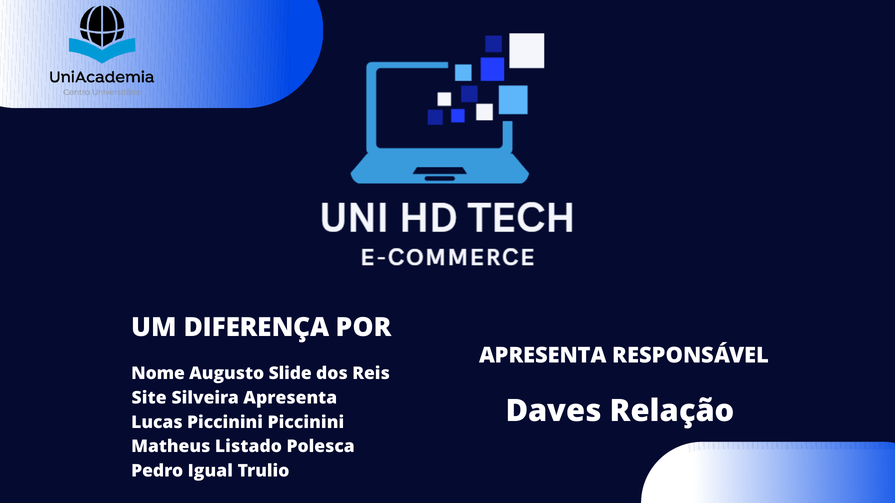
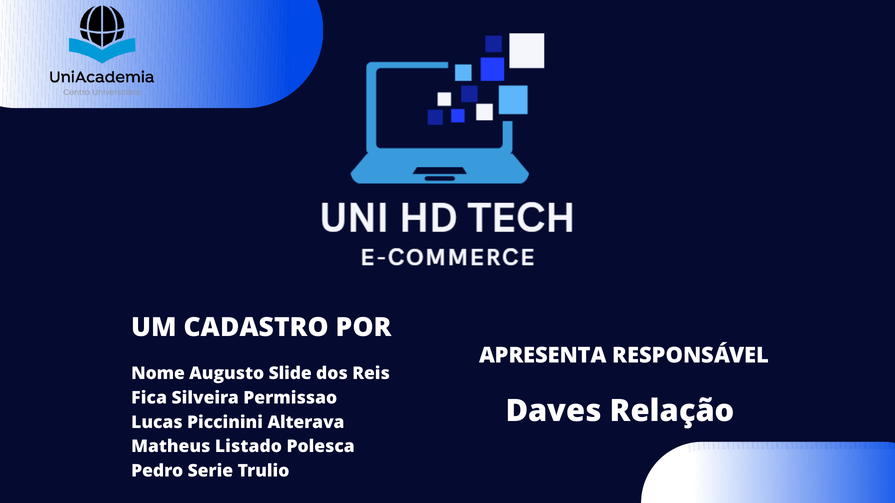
DIFERENÇA: DIFERENÇA -> CADASTRO (256, 328)
Site: Site -> Fica (149, 398)
Silveira Apresenta: Apresenta -> Permissao (290, 398)
Piccinini Piccinini: Piccinini -> Alterava (306, 423)
Igual: Igual -> Serie (210, 472)
